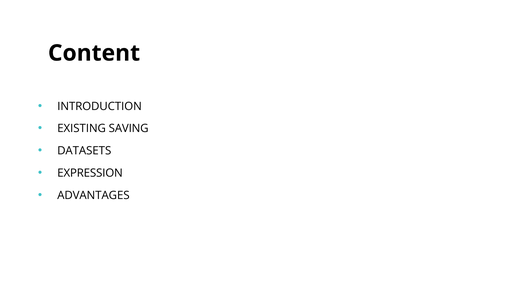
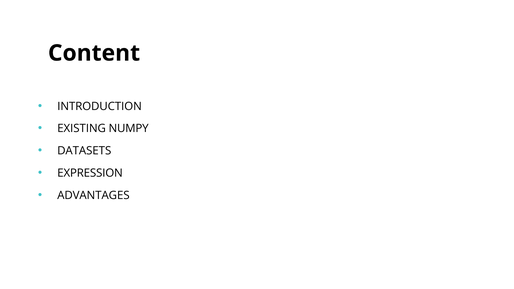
SAVING: SAVING -> NUMPY (129, 129)
